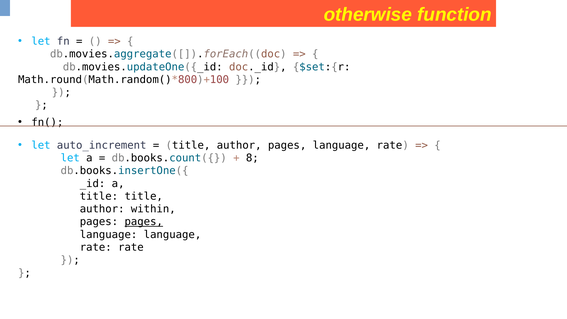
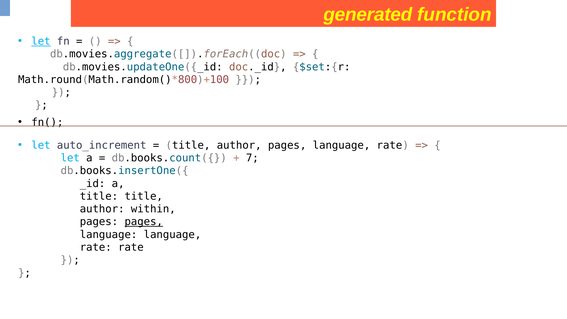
otherwise: otherwise -> generated (368, 15)
let underline: none -> present (41, 41)
8: 8 -> 7 (252, 158)
